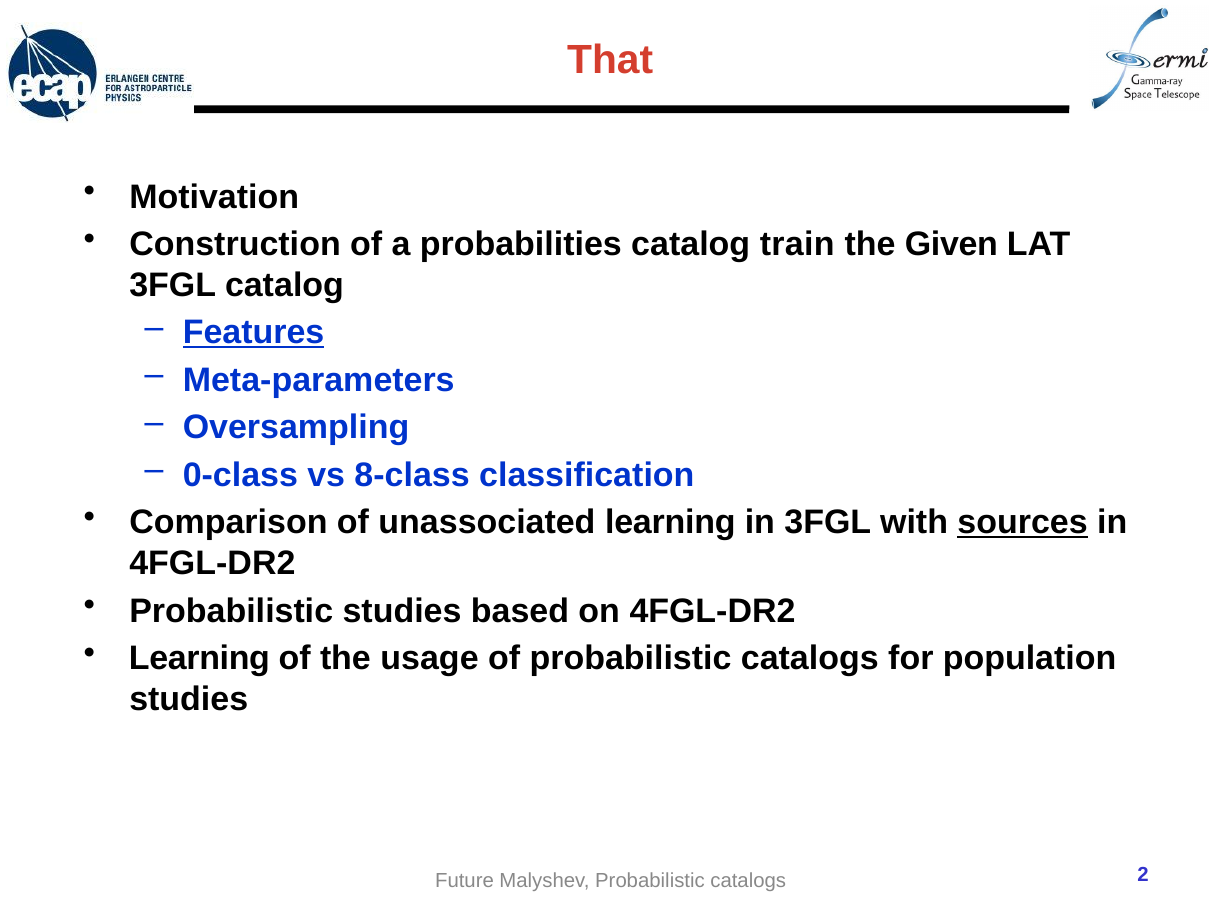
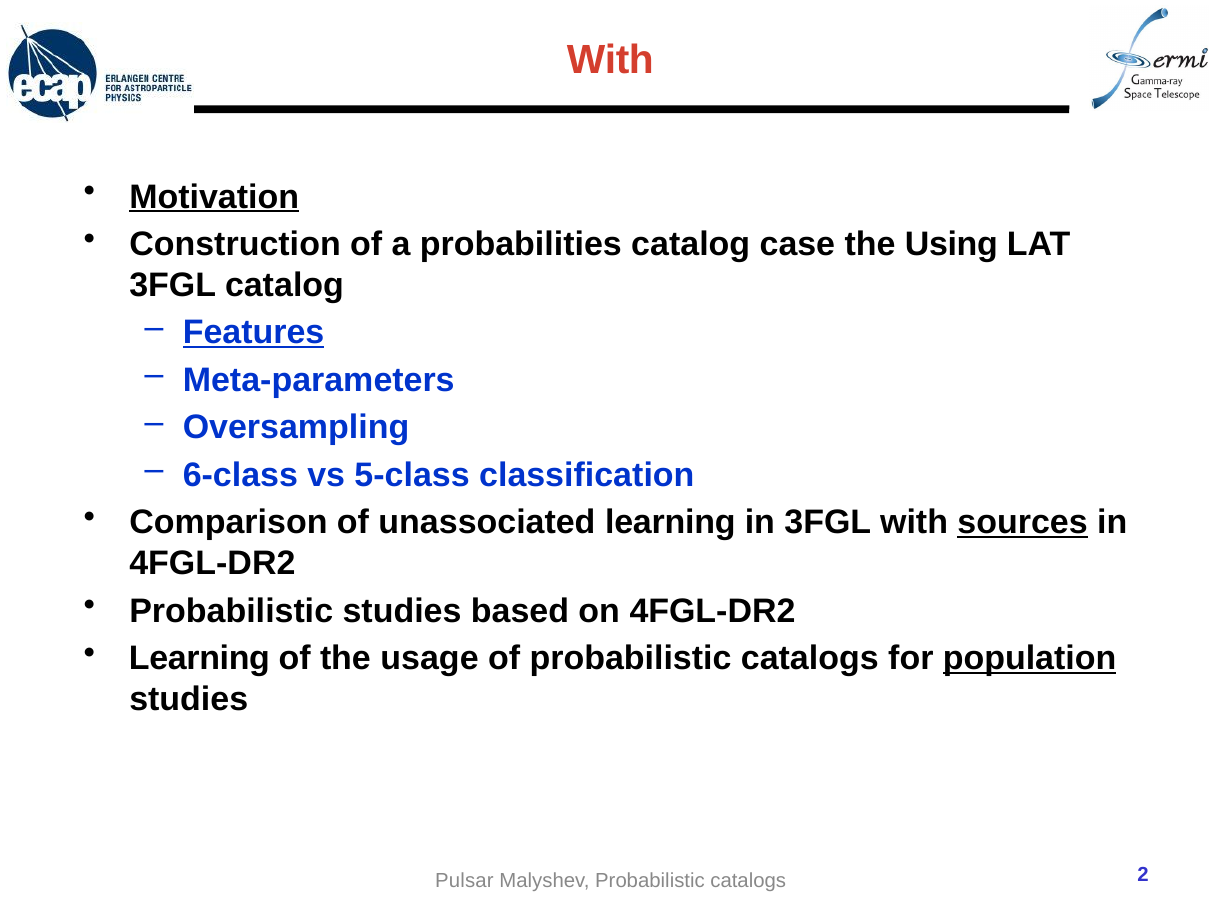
That: That -> With (610, 60)
Motivation underline: none -> present (214, 197)
train: train -> case (797, 244)
Given: Given -> Using (951, 244)
0-class: 0-class -> 6-class (240, 475)
8-class: 8-class -> 5-class (412, 475)
population underline: none -> present (1030, 659)
Future: Future -> Pulsar (464, 881)
